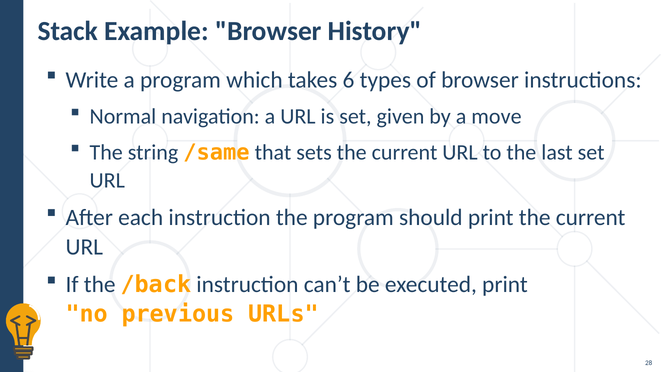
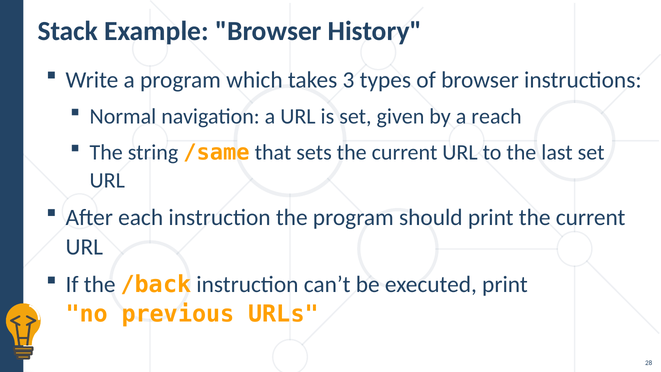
6: 6 -> 3 (349, 80)
move: move -> reach (496, 117)
